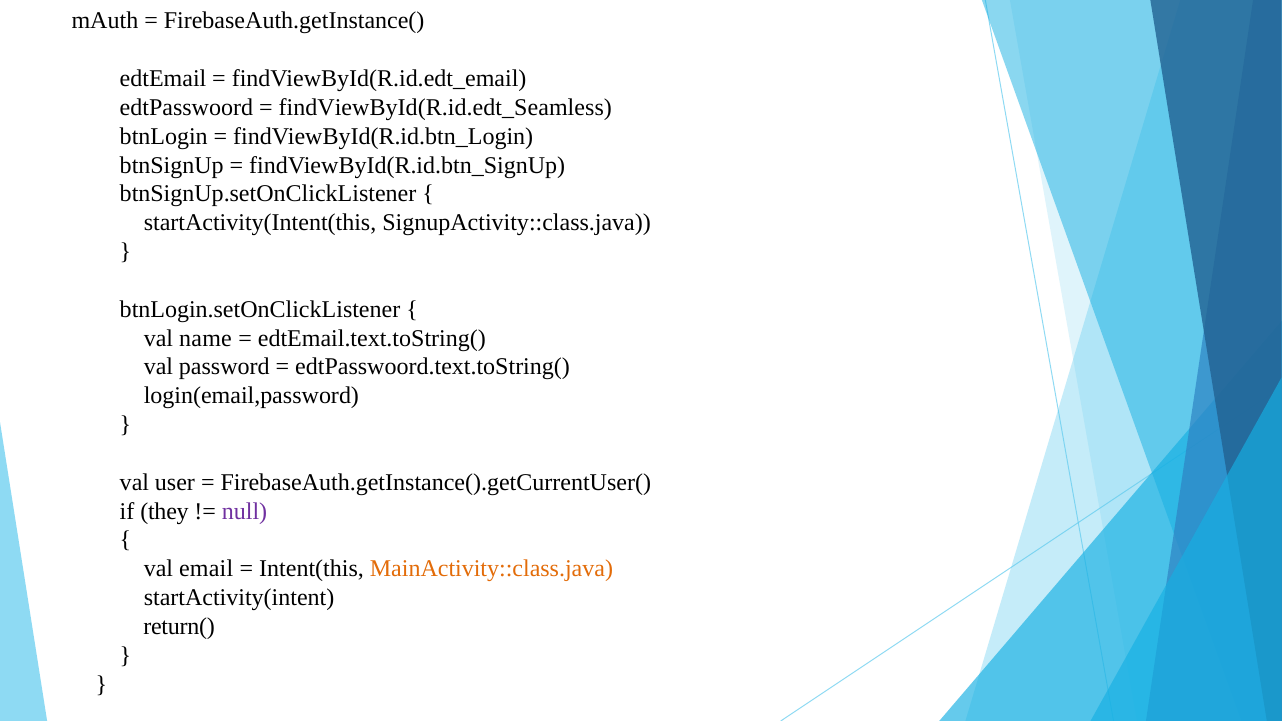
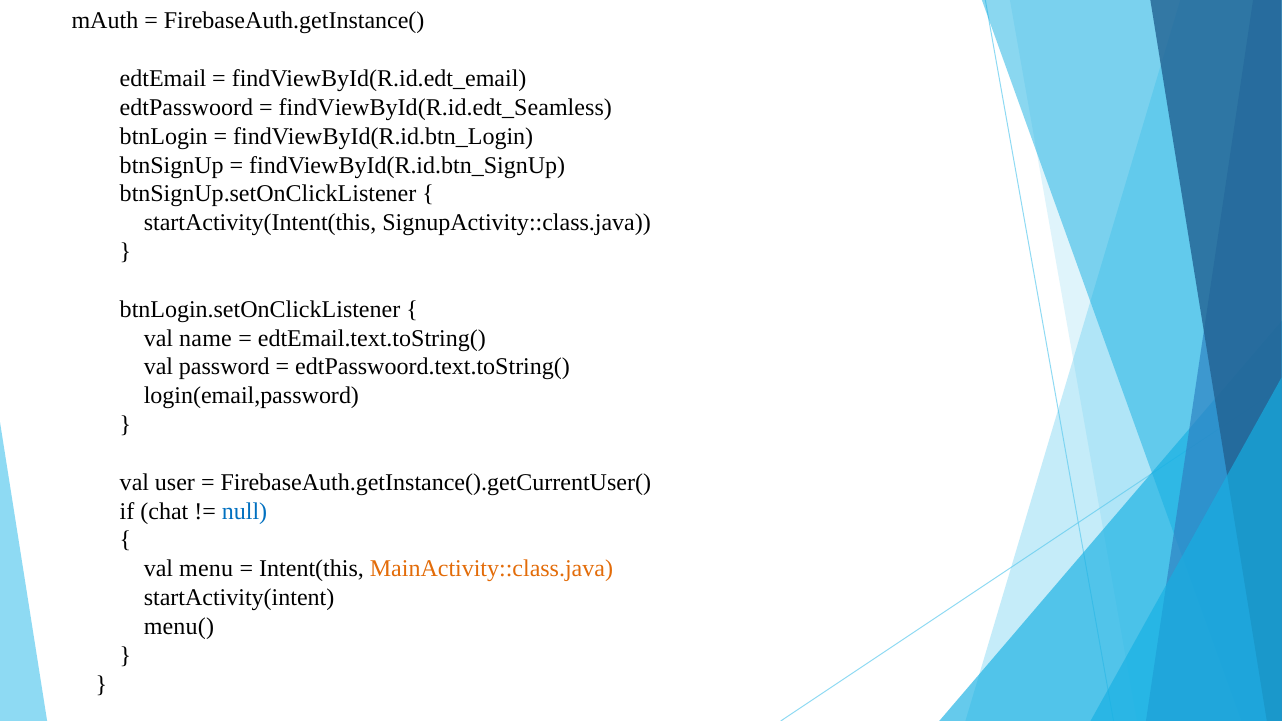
they: they -> chat (164, 511)
null colour: purple -> blue (245, 511)
email: email -> menu (206, 569)
return(: return( -> menu( (179, 627)
